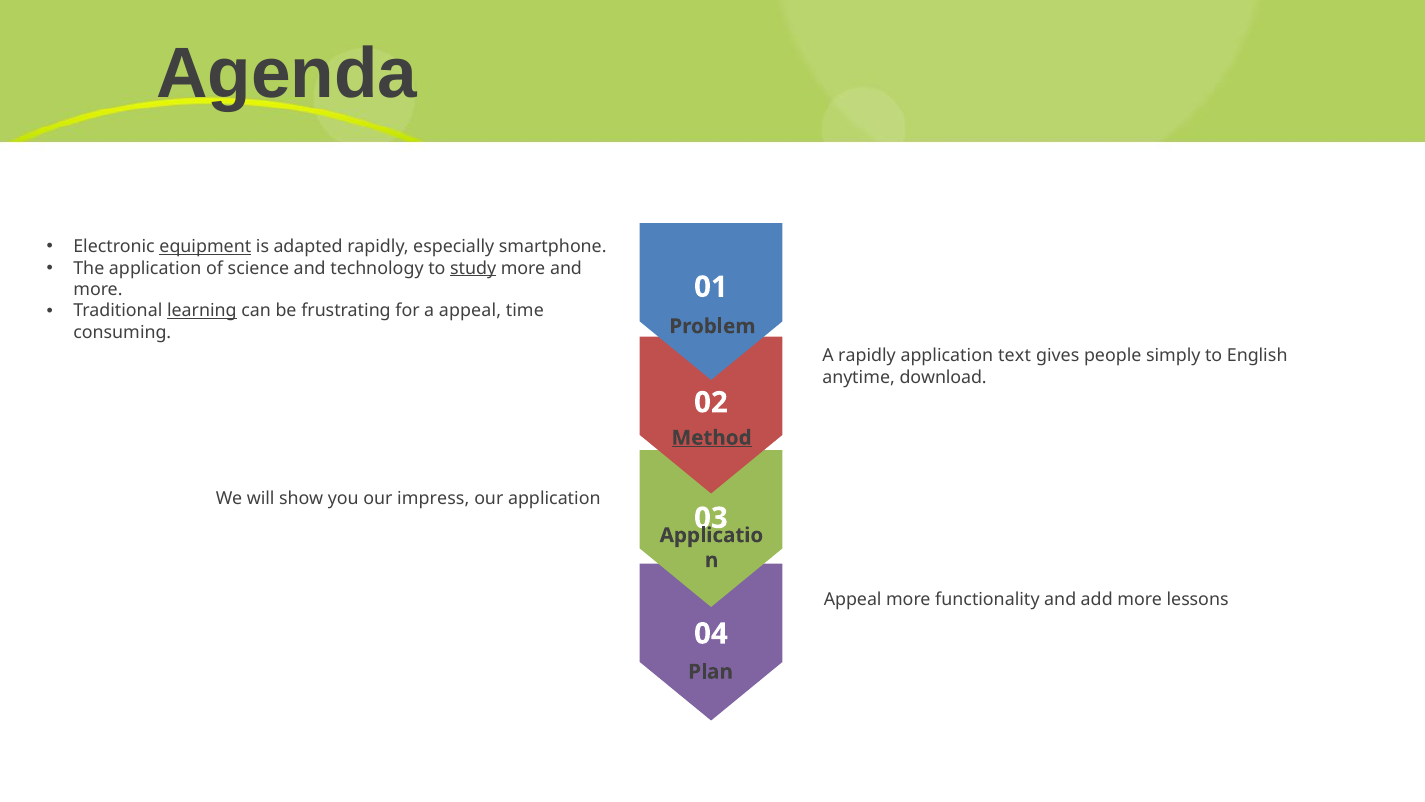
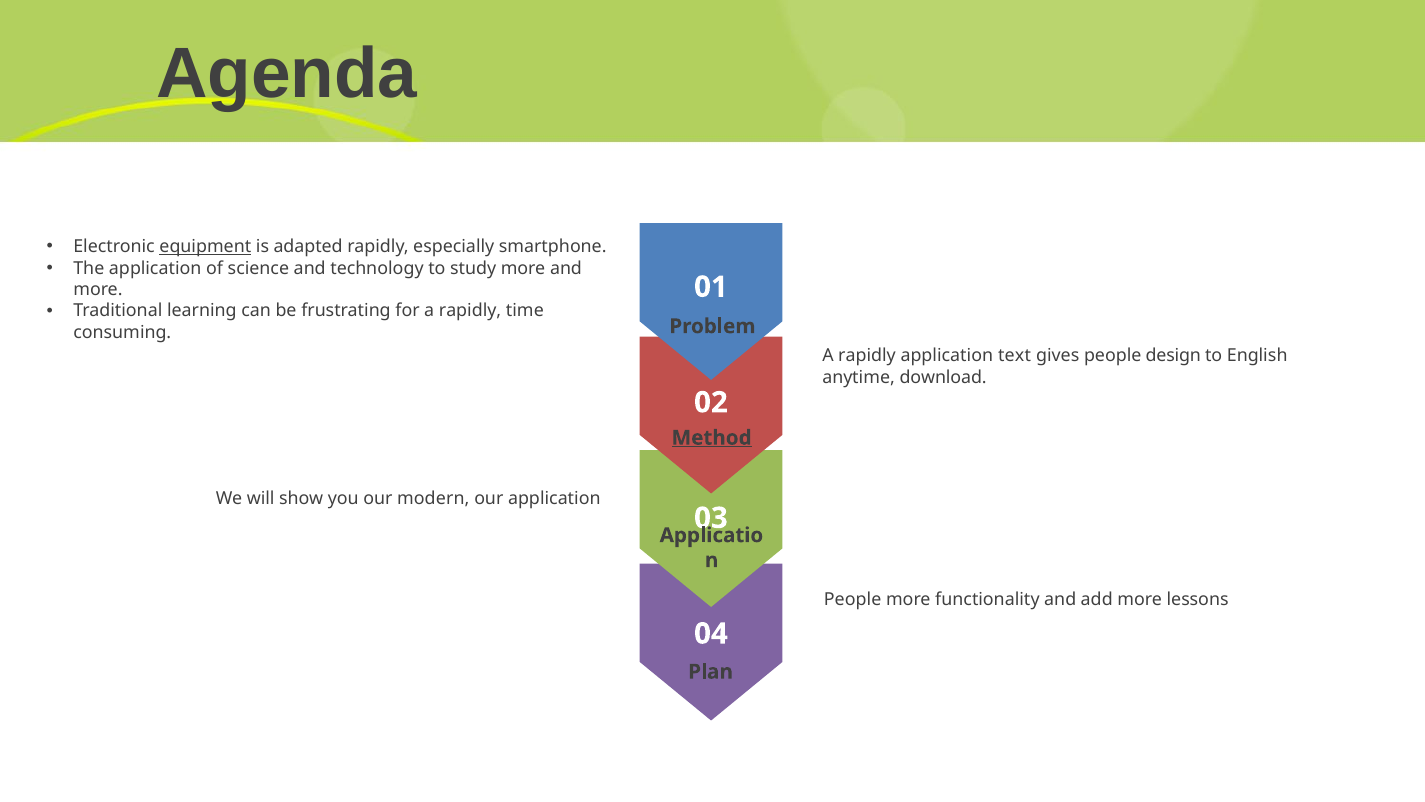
study underline: present -> none (473, 268)
learning underline: present -> none (202, 311)
for a appeal: appeal -> rapidly (470, 311)
simply: simply -> design (1173, 356)
impress: impress -> modern (433, 499)
Appeal: Appeal -> People (853, 599)
